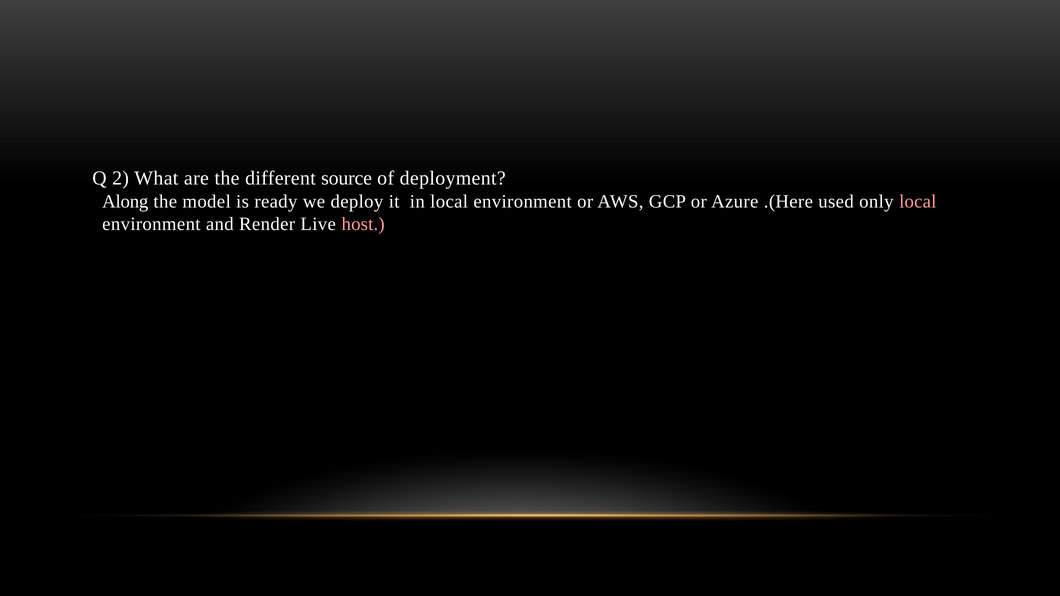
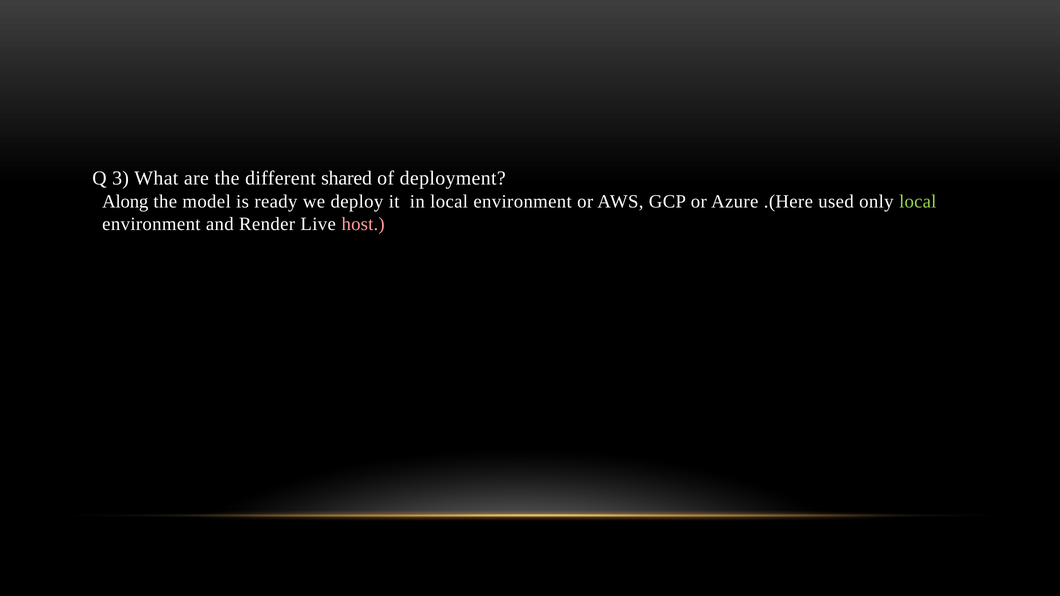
2: 2 -> 3 (121, 178)
source: source -> shared (347, 178)
local colour: pink -> light green (918, 202)
